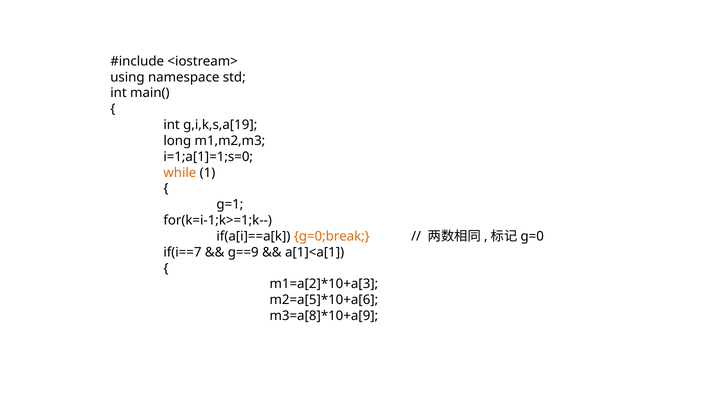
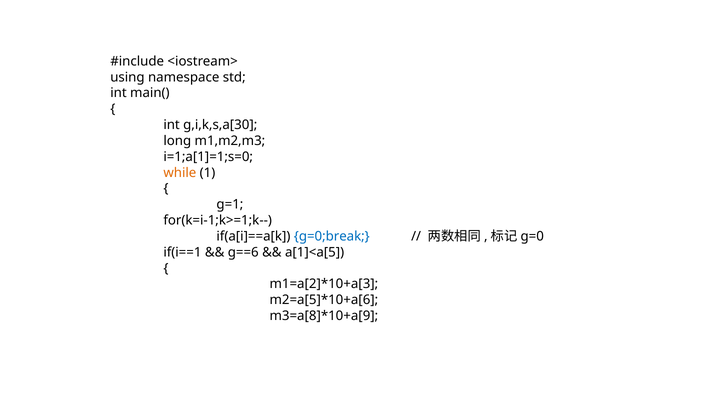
g,i,k,s,a[19: g,i,k,s,a[19 -> g,i,k,s,a[30 (220, 125)
g=0;break colour: orange -> blue (332, 236)
if(i==7: if(i==7 -> if(i==1 (182, 252)
g==9: g==9 -> g==6 (243, 252)
a[1]<a[1: a[1]<a[1 -> a[1]<a[5 (315, 252)
